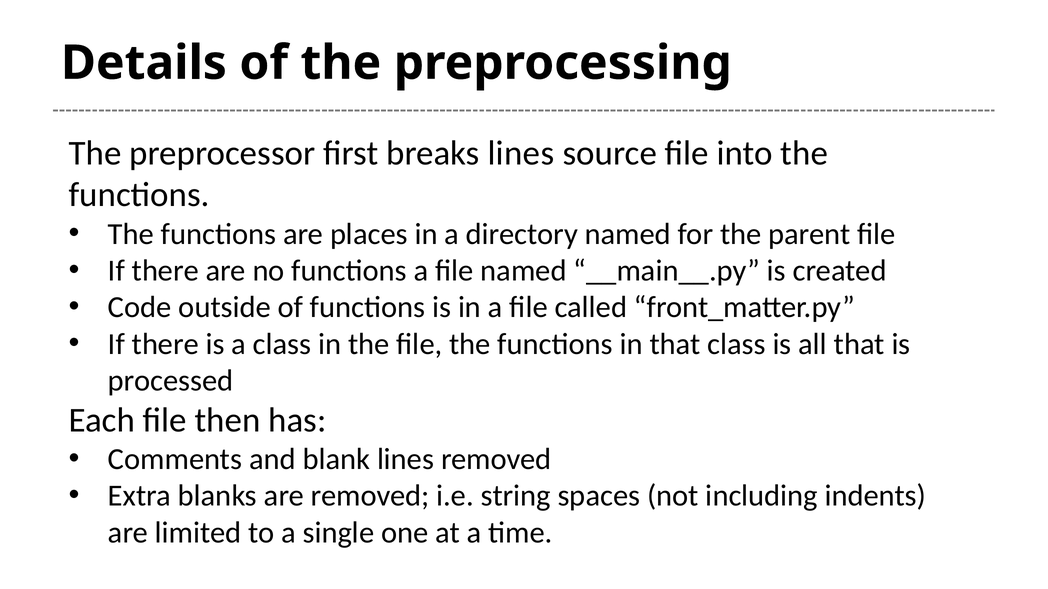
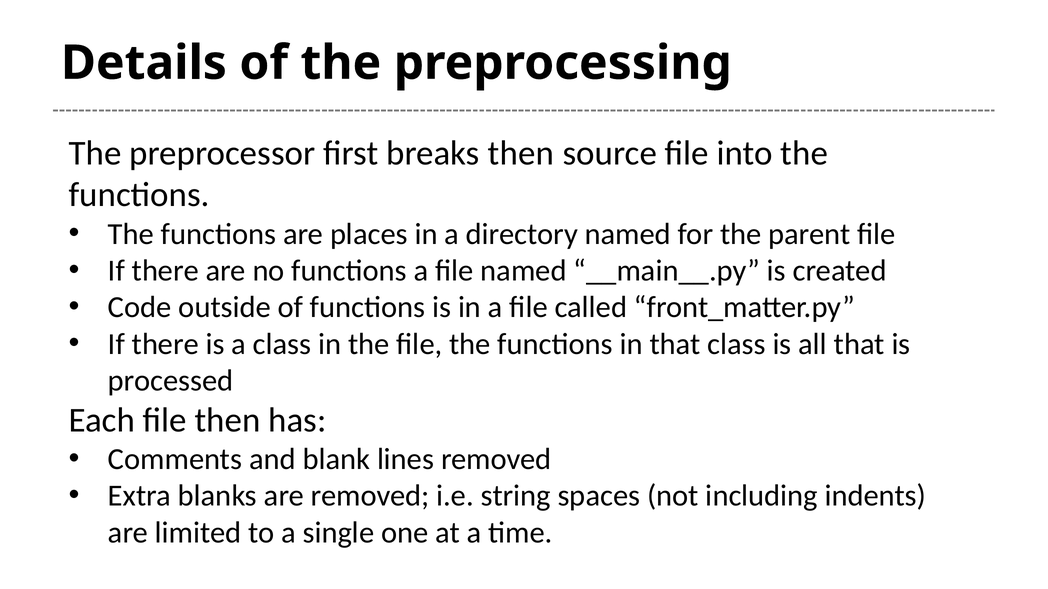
breaks lines: lines -> then (521, 153)
